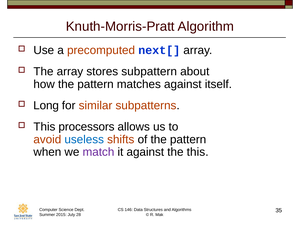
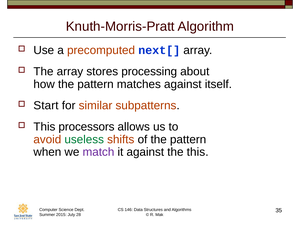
subpattern: subpattern -> processing (149, 72)
Long: Long -> Start (46, 106)
useless colour: blue -> green (84, 139)
